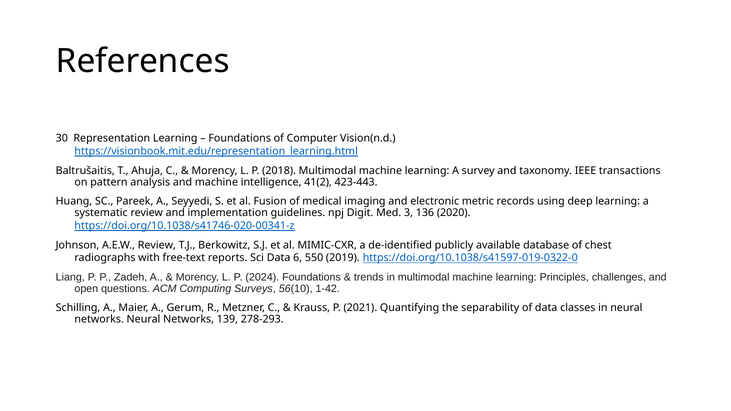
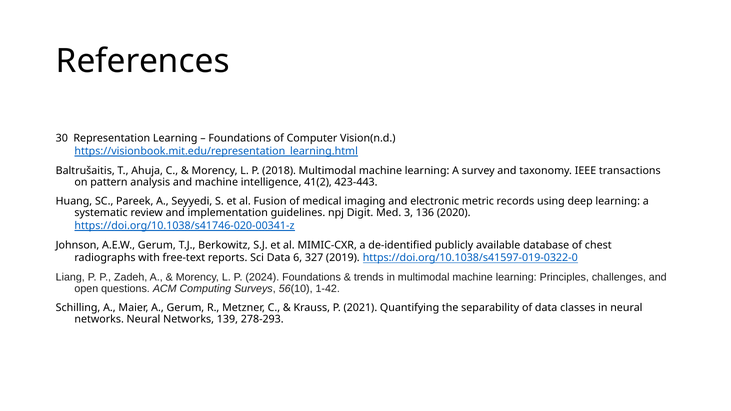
A.E.W Review: Review -> Gerum (157, 245)
550: 550 -> 327 (314, 258)
